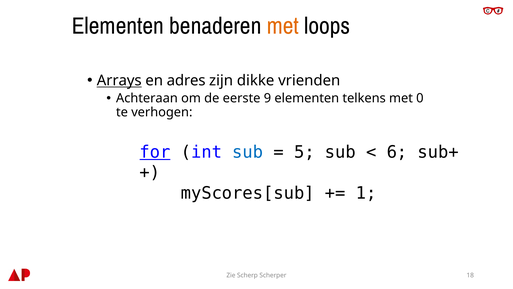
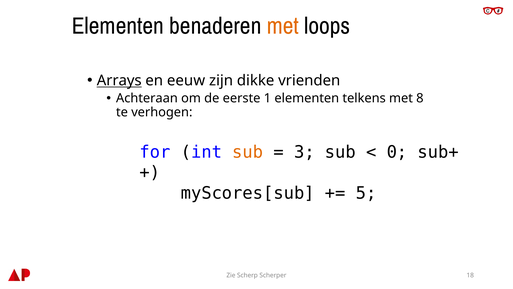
adres: adres -> eeuw (186, 80)
9: 9 -> 1 (267, 98)
0: 0 -> 8 (420, 98)
for underline: present -> none (155, 152)
sub colour: blue -> orange (248, 152)
5: 5 -> 3 (304, 152)
6: 6 -> 0 (397, 152)
1: 1 -> 5 (366, 193)
